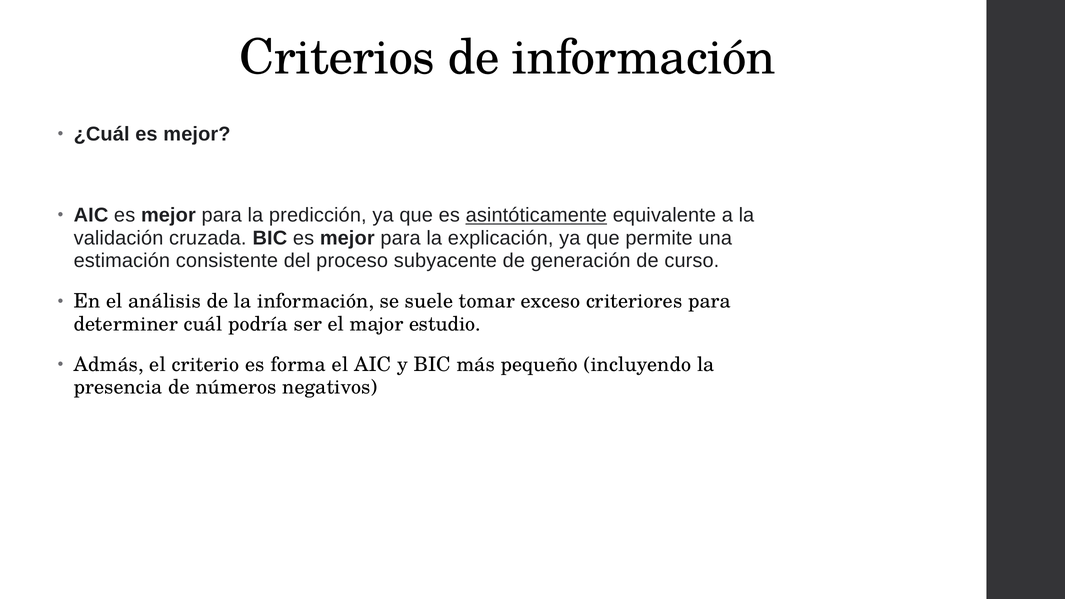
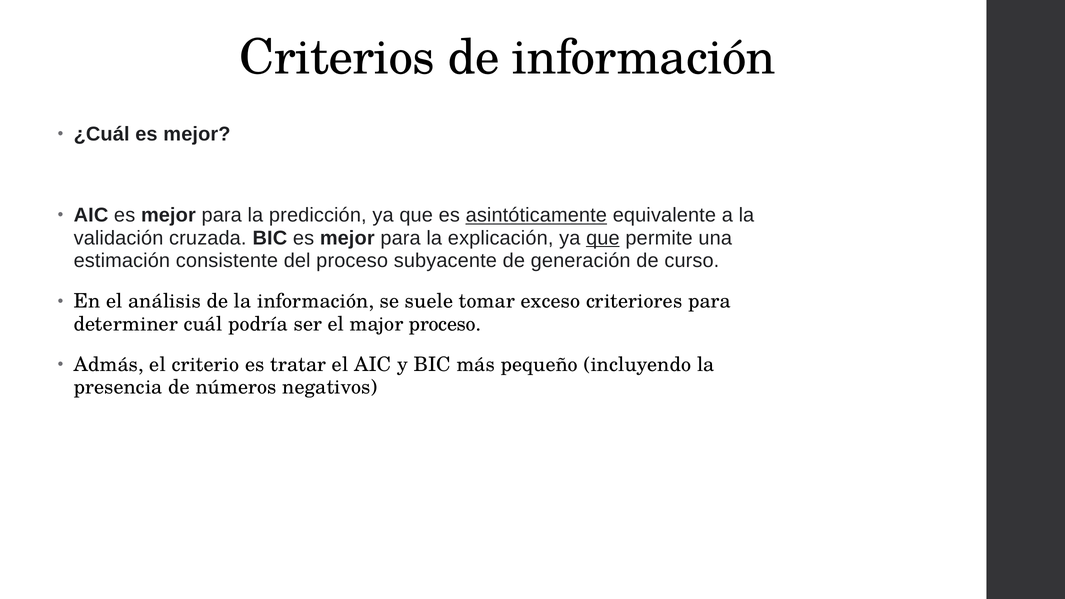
que underline: none -> present (603, 238)
major estudio: estudio -> proceso (445, 324)
forma: forma -> tratar (298, 365)
